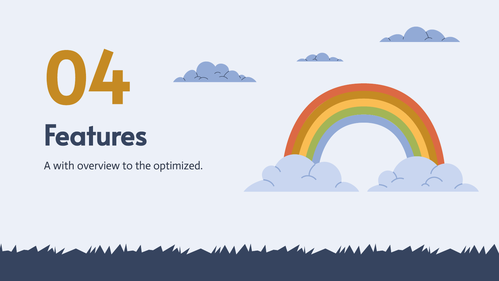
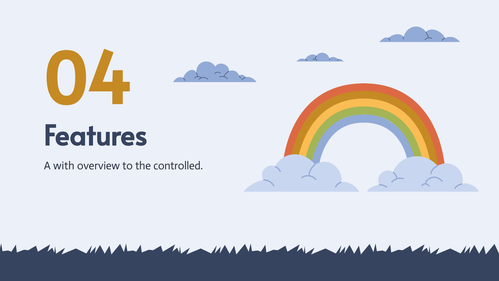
optimized: optimized -> controlled (178, 166)
